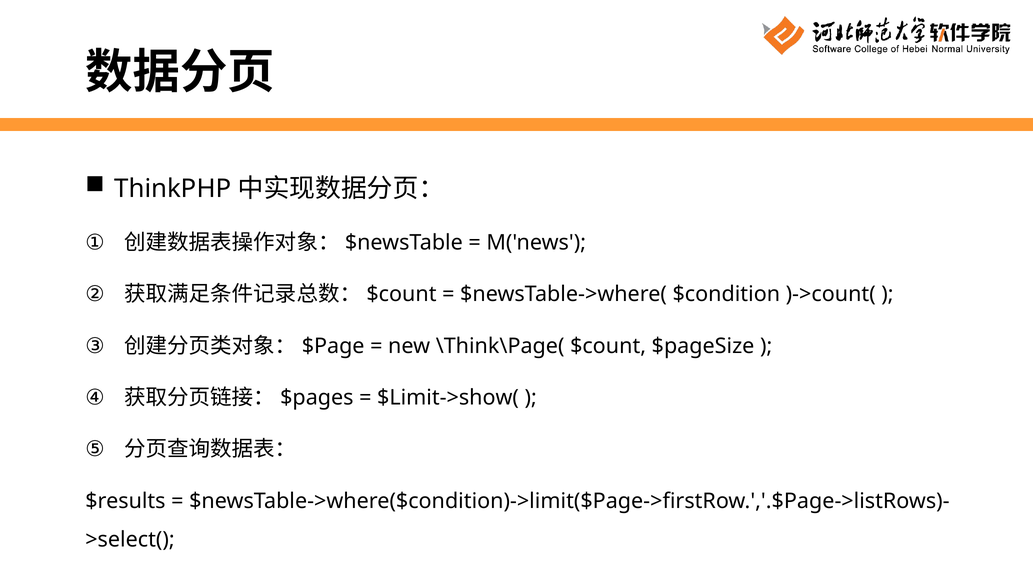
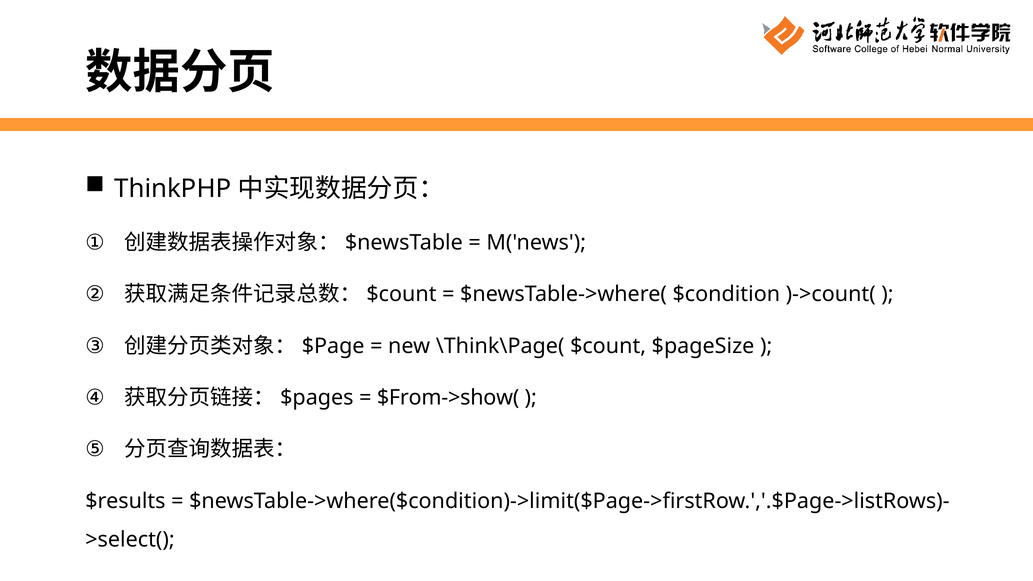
$Limit->show(: $Limit->show( -> $From->show( (448, 398)
